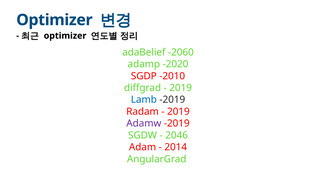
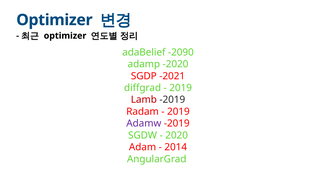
-2060: -2060 -> -2090 (181, 52)
-2010: -2010 -> -2021 (172, 76)
Lamb colour: blue -> red (144, 100)
2046: 2046 -> 2020 (177, 135)
